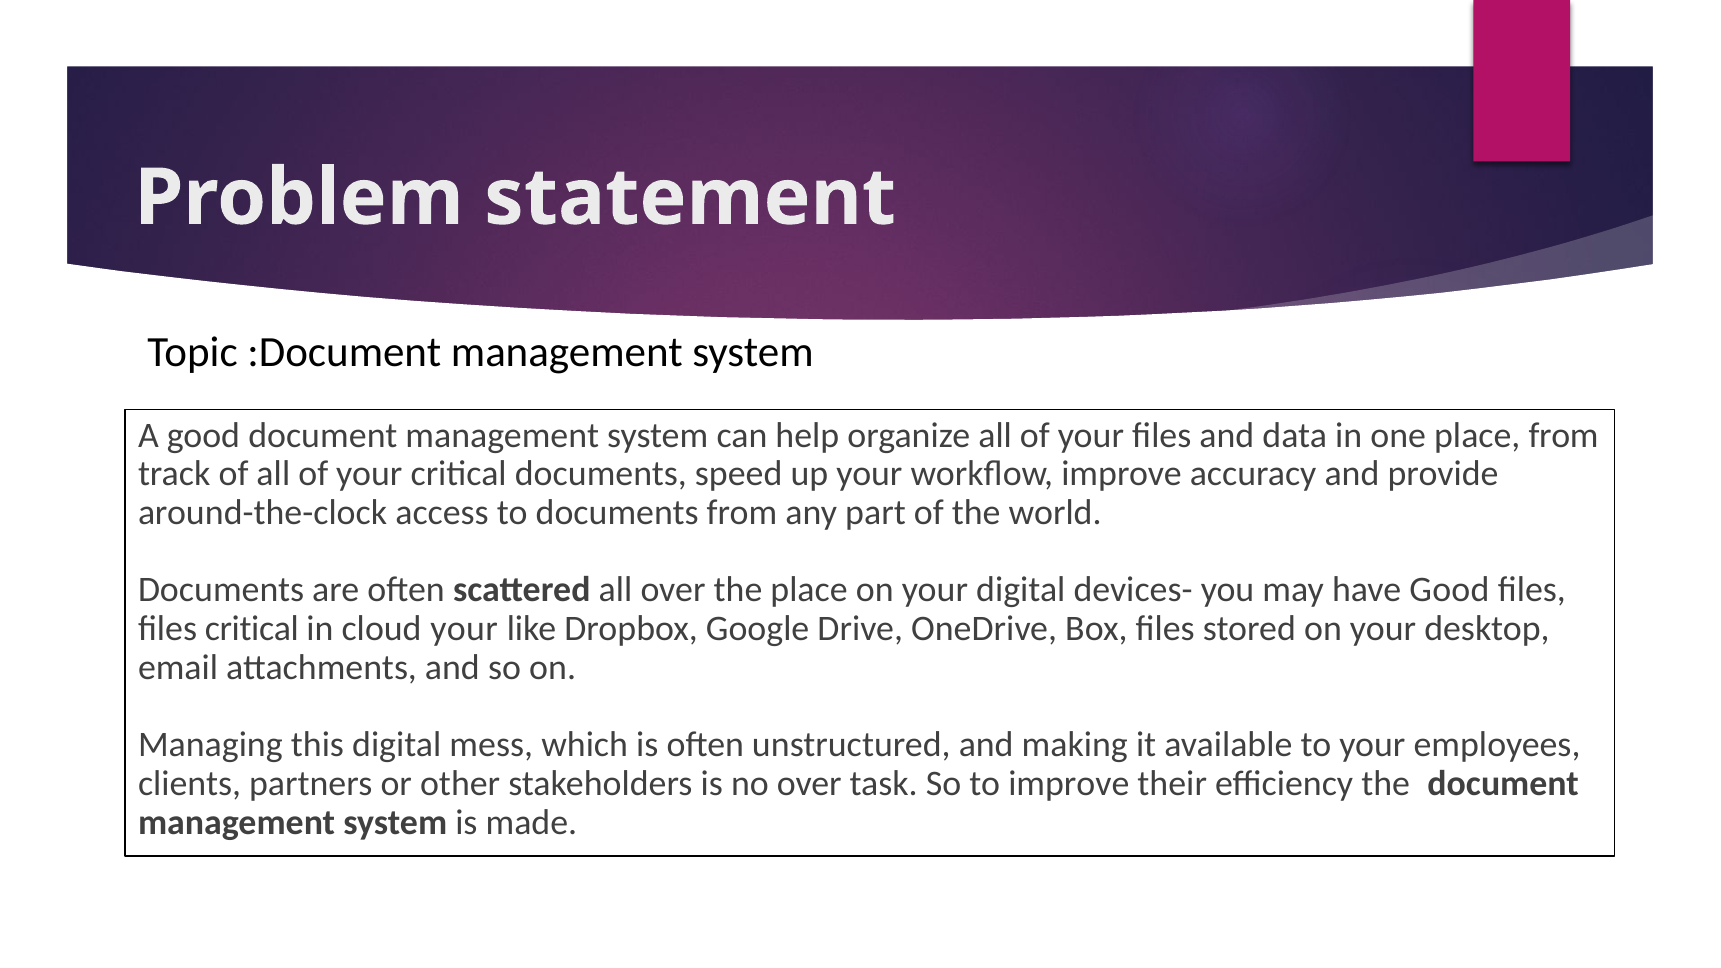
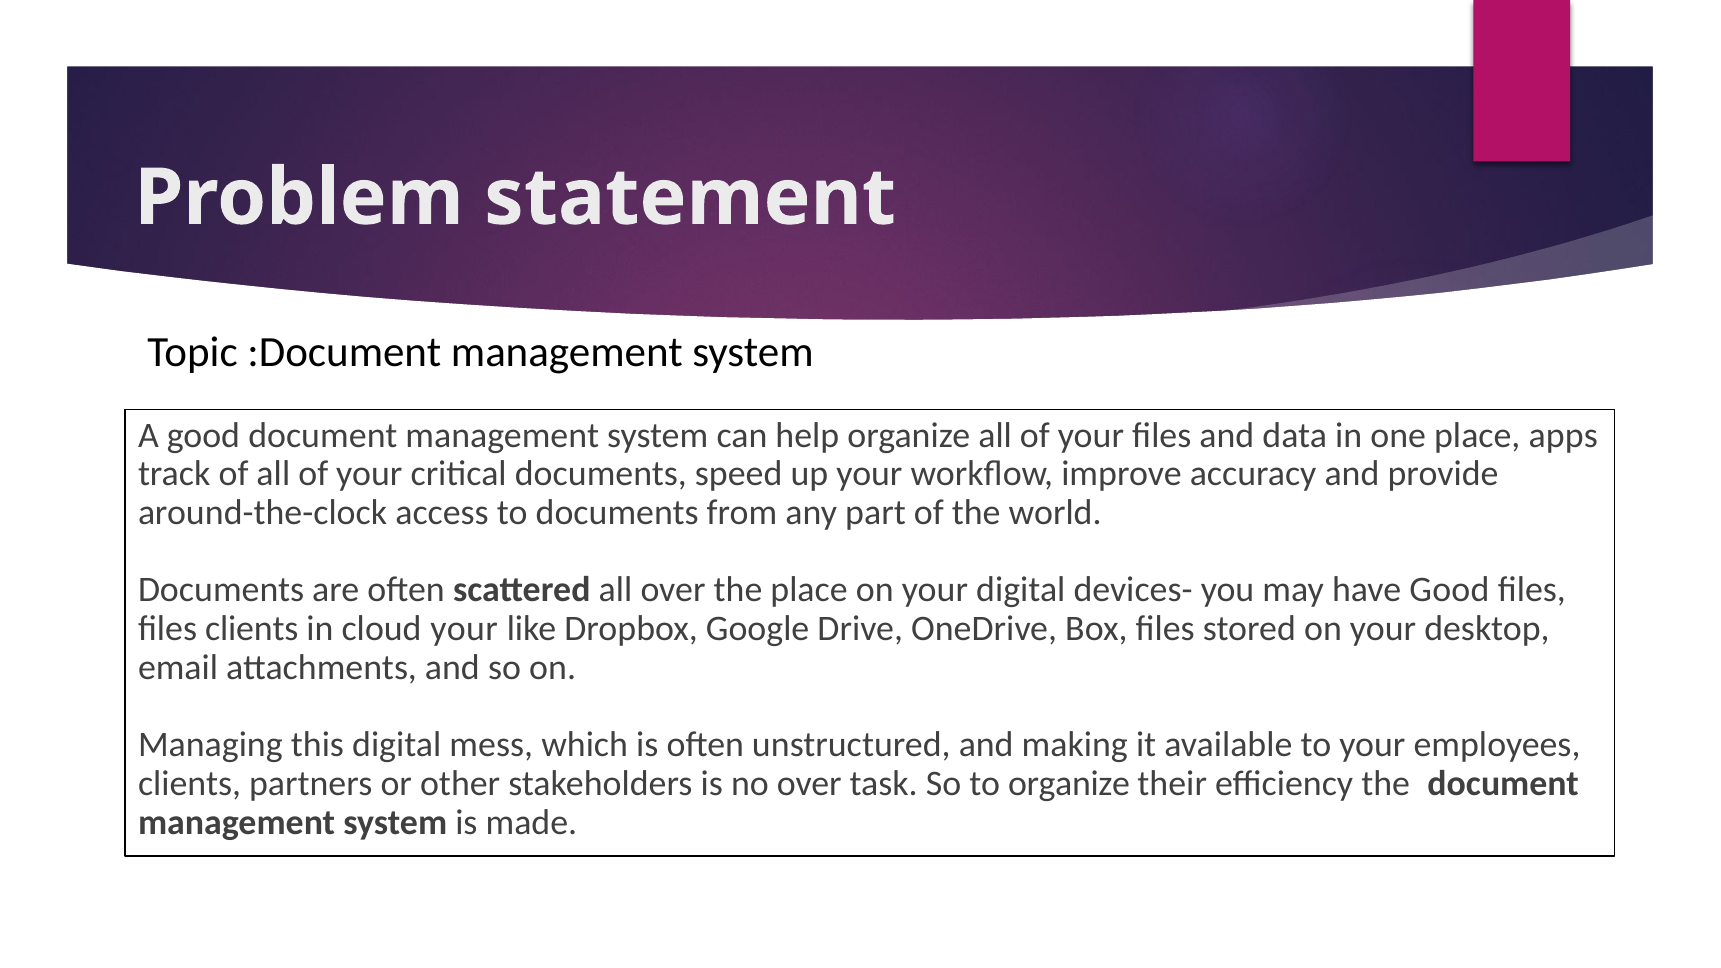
place from: from -> apps (1563, 435)
files critical: critical -> clients (252, 629)
to improve: improve -> organize (1069, 784)
